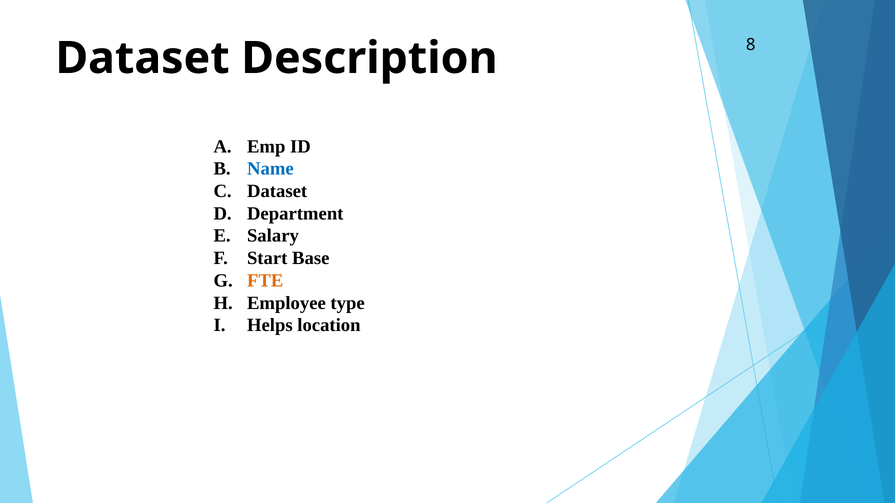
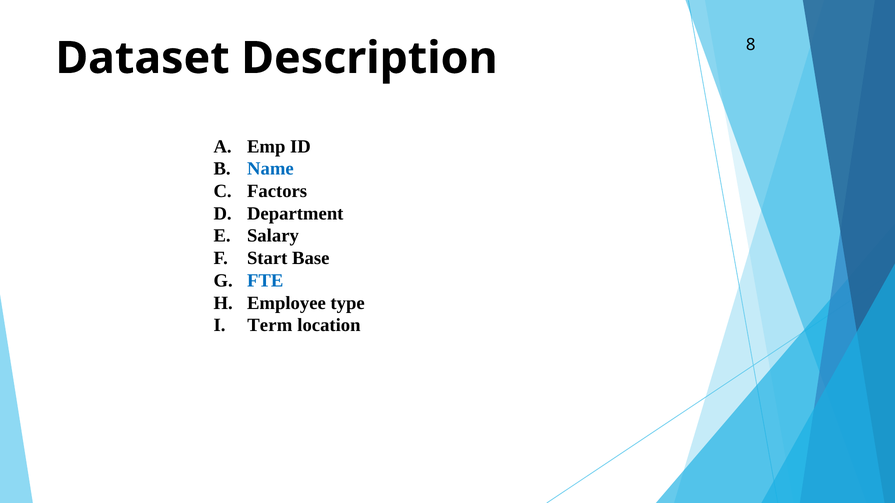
Dataset: Dataset -> Factors (277, 191)
FTE colour: orange -> blue (265, 281)
Helps: Helps -> Term (270, 326)
